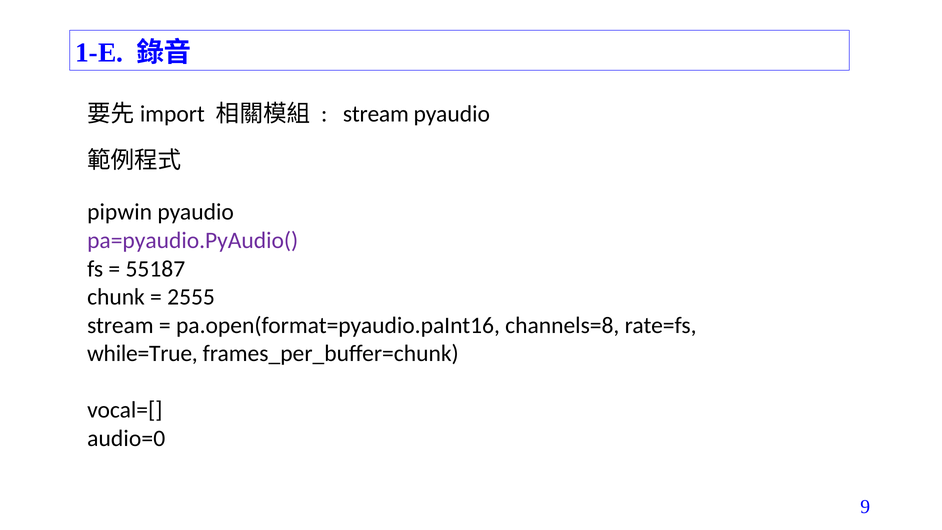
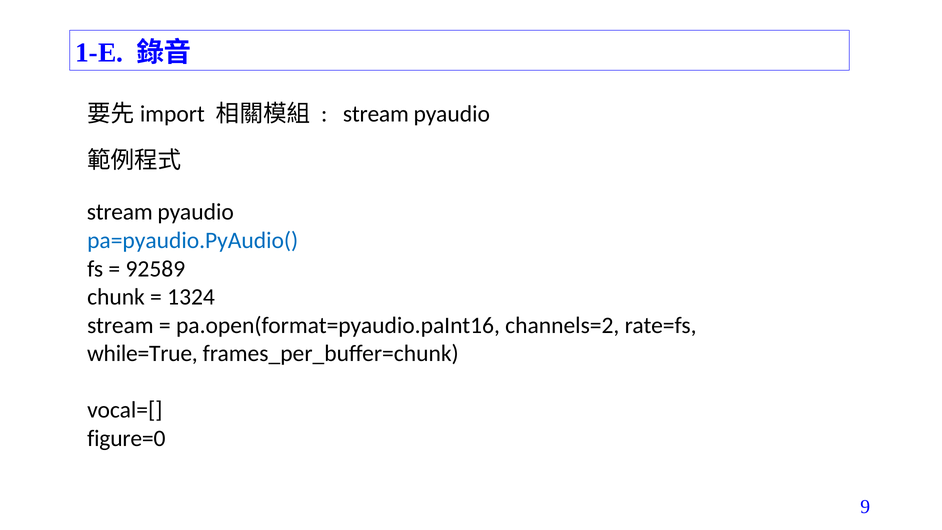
pipwin: pipwin -> stream (120, 212)
pa=pyaudio.PyAudio( colour: purple -> blue (193, 240)
55187: 55187 -> 92589 (155, 269)
2555: 2555 -> 1324 (191, 297)
channels=8: channels=8 -> channels=2 (562, 325)
audio=0: audio=0 -> figure=0 (126, 438)
